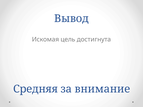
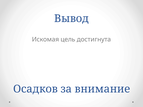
Средняя: Средняя -> Осадков (35, 89)
